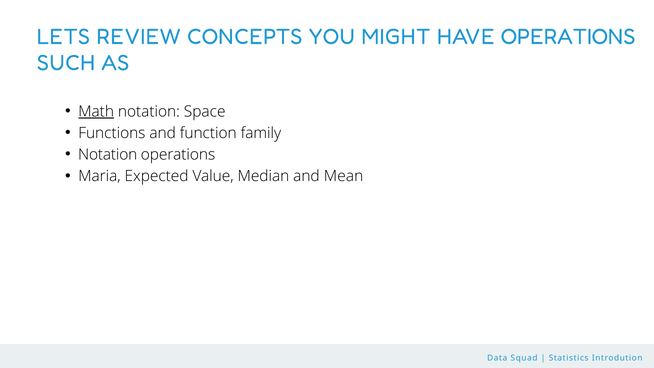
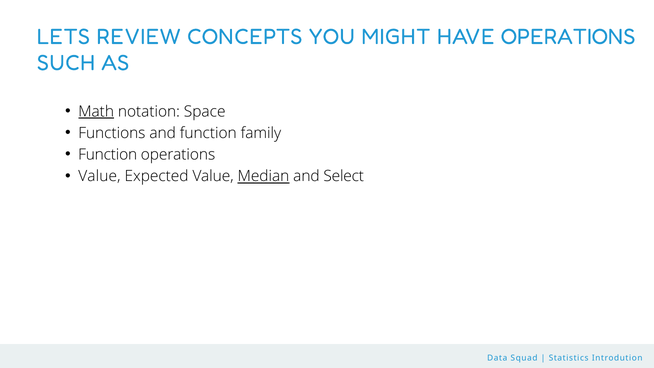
Notation: Notation -> Function (108, 155)
Maria: Maria -> Value (99, 176)
Median underline: none -> present (263, 176)
Mean: Mean -> Select (344, 176)
